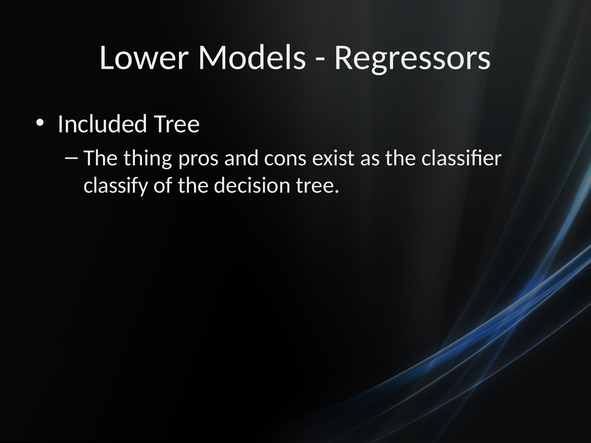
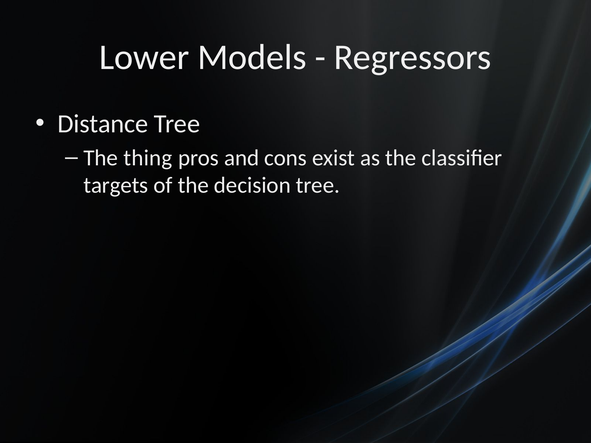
Included: Included -> Distance (103, 124)
classify: classify -> targets (116, 186)
